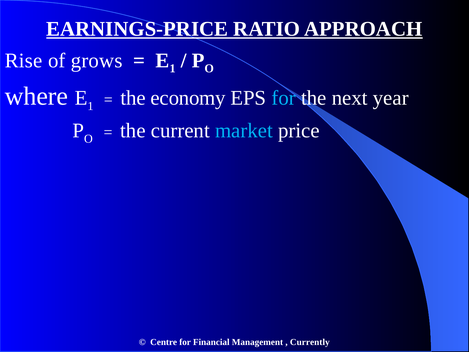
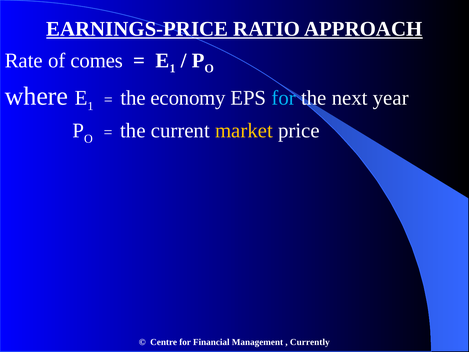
Rise: Rise -> Rate (24, 60)
grows: grows -> comes (97, 60)
market colour: light blue -> yellow (244, 131)
